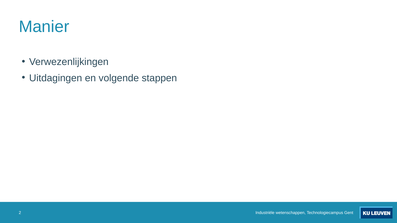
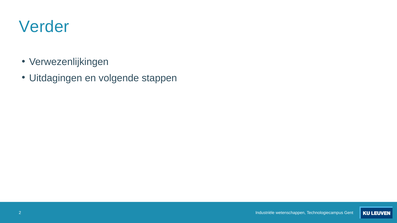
Manier: Manier -> Verder (44, 27)
